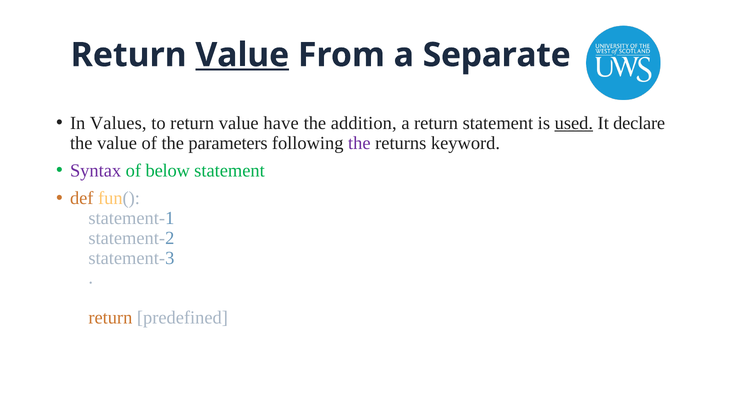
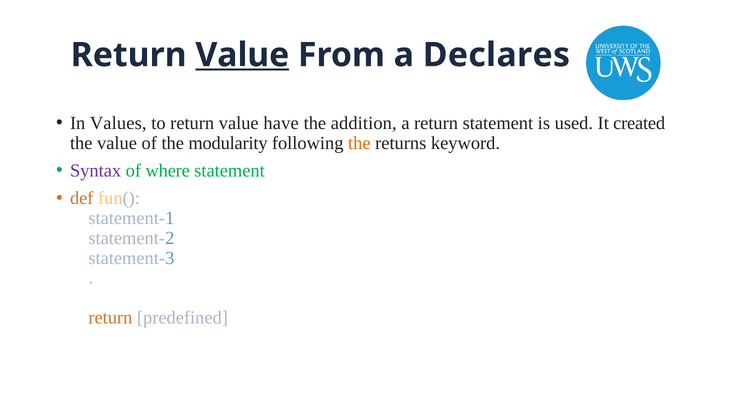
Separate: Separate -> Declares (496, 55)
used underline: present -> none (574, 123)
declare: declare -> created (639, 123)
parameters: parameters -> modularity (228, 143)
the colour: purple -> orange (359, 143)
below: below -> where (168, 170)
